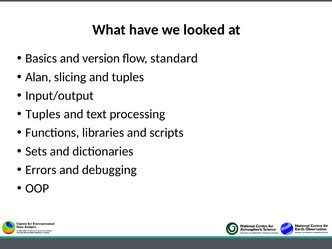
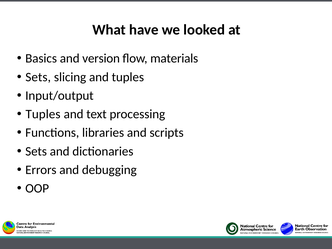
standard: standard -> materials (174, 58)
Alan: Alan -> Sets (38, 77)
